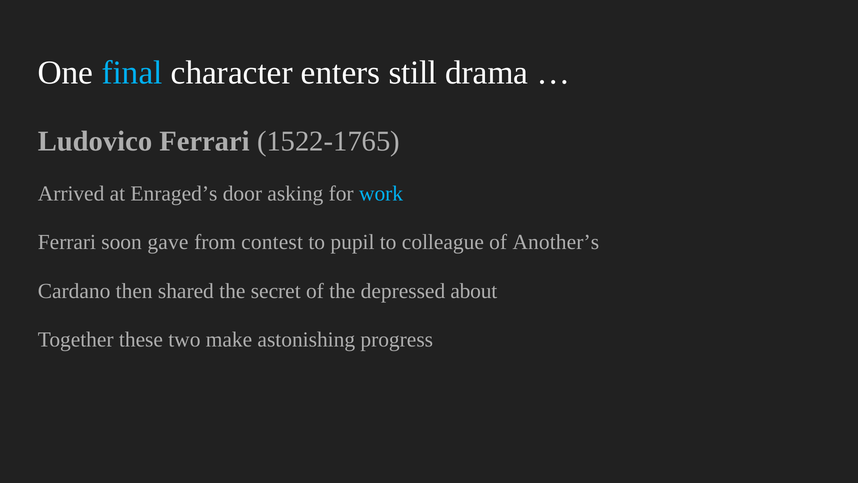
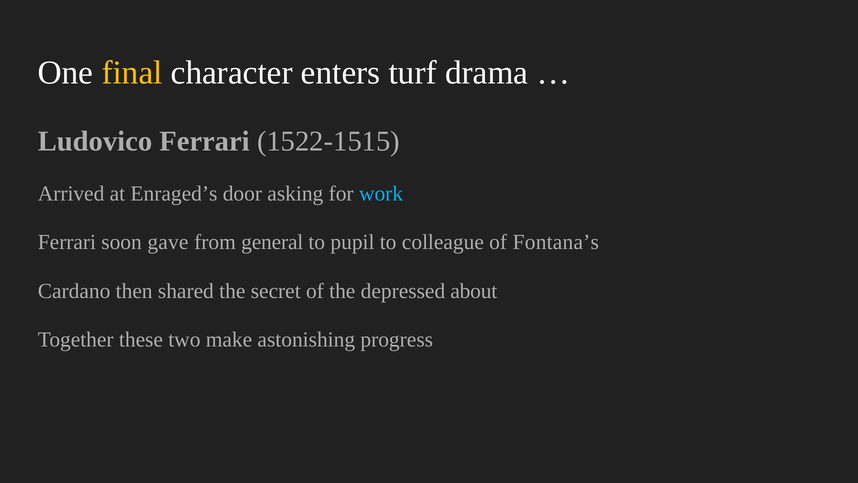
final colour: light blue -> yellow (132, 73)
still: still -> turf (413, 73)
1522-1765: 1522-1765 -> 1522-1515 (329, 141)
contest: contest -> general (272, 242)
Another’s: Another’s -> Fontana’s (556, 242)
